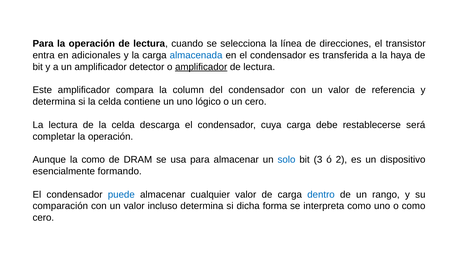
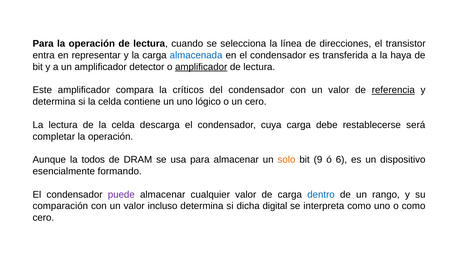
adicionales: adicionales -> representar (96, 55)
column: column -> críticos (188, 90)
referencia underline: none -> present (393, 90)
la como: como -> todos (93, 160)
solo colour: blue -> orange (287, 160)
3: 3 -> 9 (318, 160)
2: 2 -> 6 (341, 160)
puede colour: blue -> purple (121, 195)
forma: forma -> digital (275, 206)
